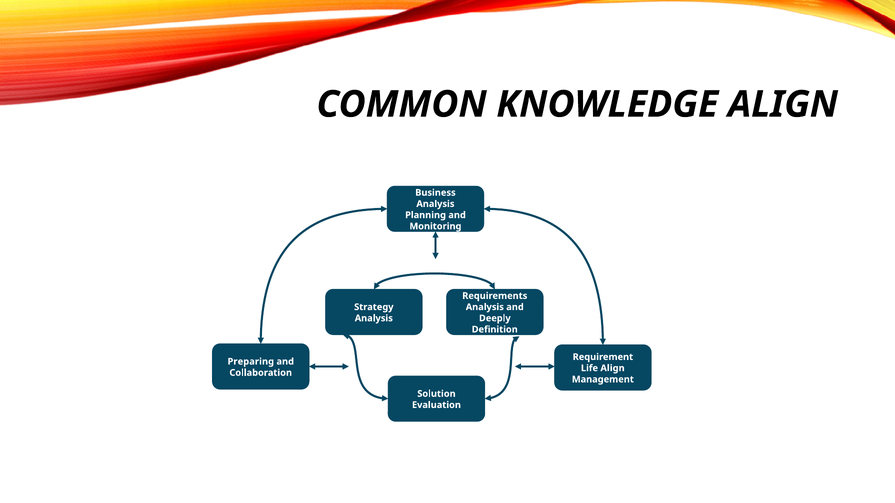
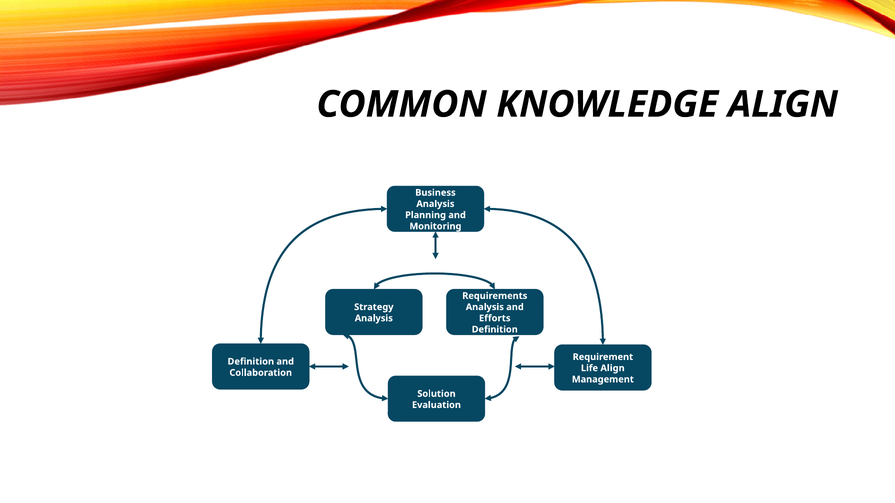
Deeply: Deeply -> Efforts (495, 318)
Preparing: Preparing -> Definition (251, 362)
